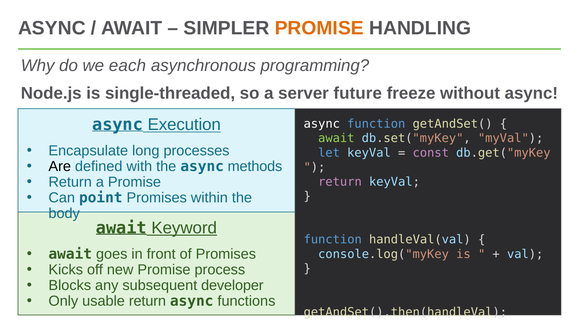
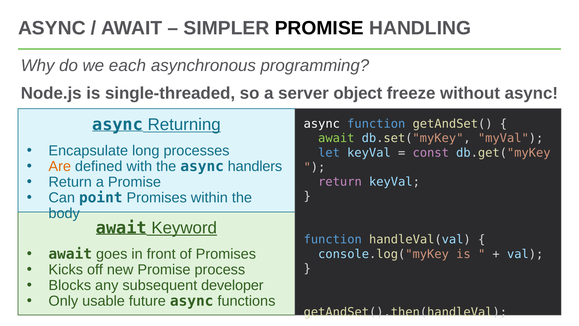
PROMISE colour: orange -> black (319, 28)
future: future -> object (358, 93)
Execution: Execution -> Returning (184, 125)
Are colour: black -> orange (60, 166)
methods: methods -> handlers (255, 166)
usable return: return -> future (147, 301)
